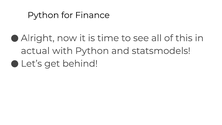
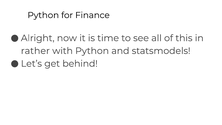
actual: actual -> rather (35, 51)
